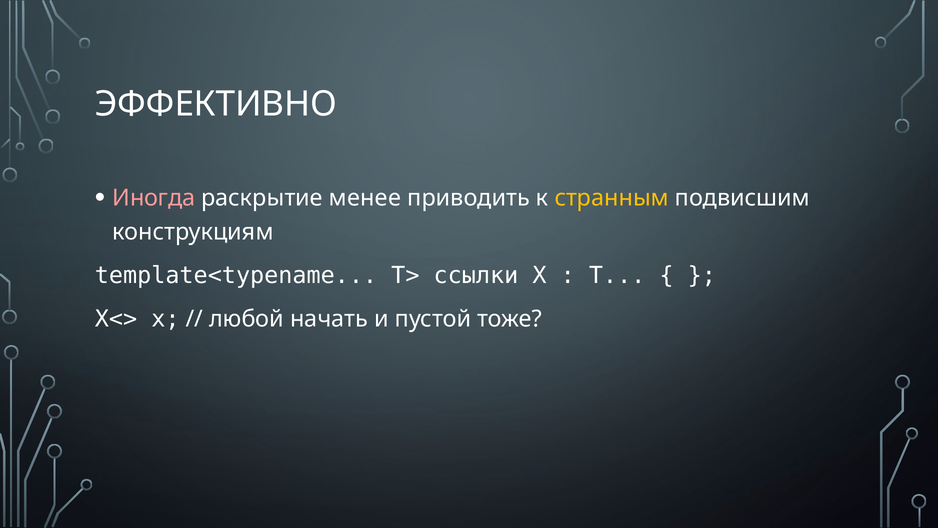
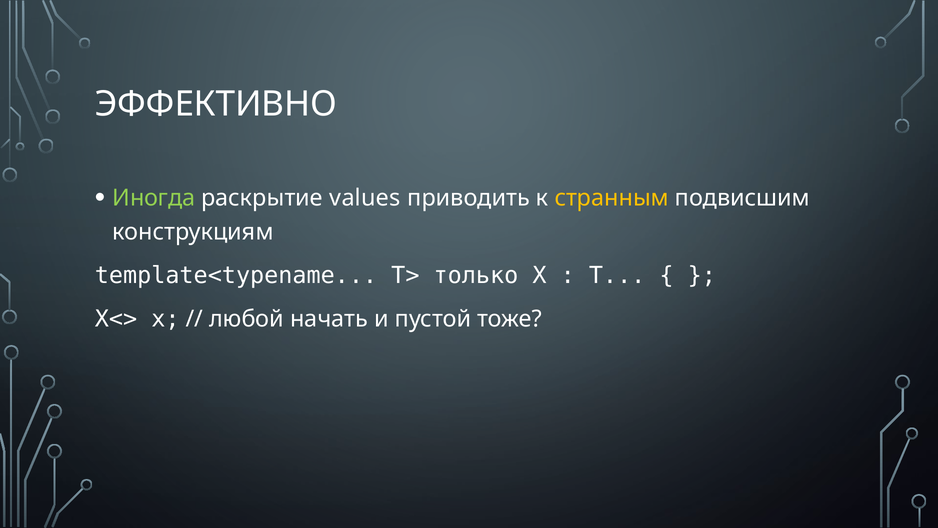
Иногда colour: pink -> light green (154, 198)
менее: менее -> values (365, 198)
ссылки: ссылки -> только (476, 275)
